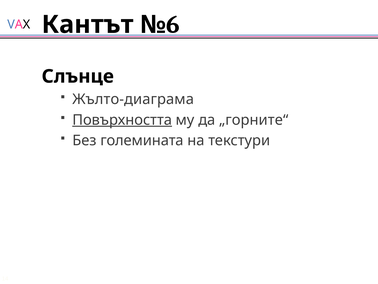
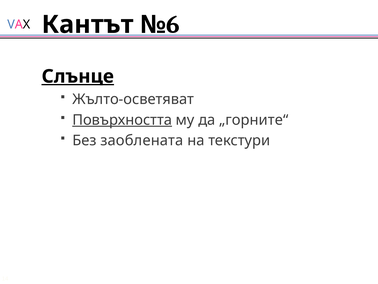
Слънце underline: none -> present (78, 76)
Жълто-диаграма: Жълто-диаграма -> Жълто-осветяват (133, 99)
големината: големината -> заоблената (142, 140)
